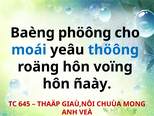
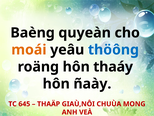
phöông: phöông -> quyeàn (85, 33)
moái colour: blue -> orange (29, 50)
voïng: voïng -> thaáy (113, 67)
